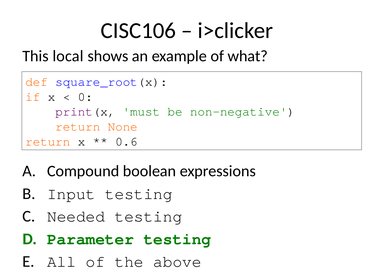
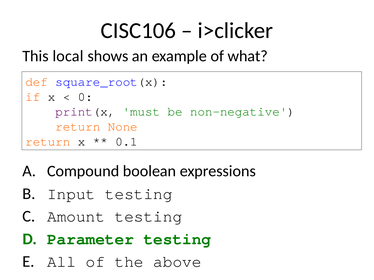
0.6: 0.6 -> 0.1 (126, 142)
Needed: Needed -> Amount (76, 217)
